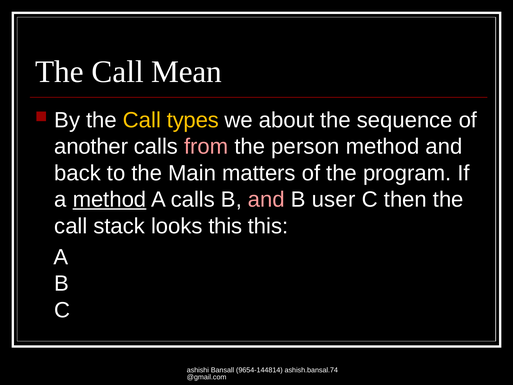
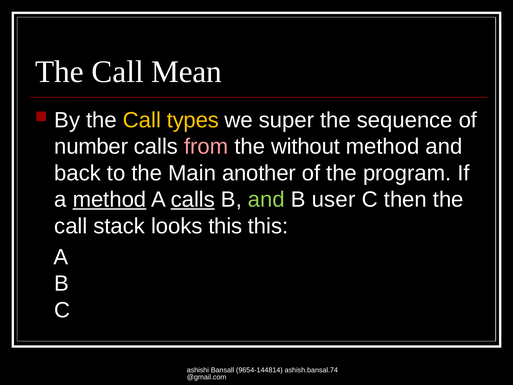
about: about -> super (287, 120)
another: another -> number (91, 146)
person: person -> without (306, 146)
matters: matters -> another (259, 173)
calls underline: none -> present (193, 200)
and colour: pink -> light green (266, 200)
